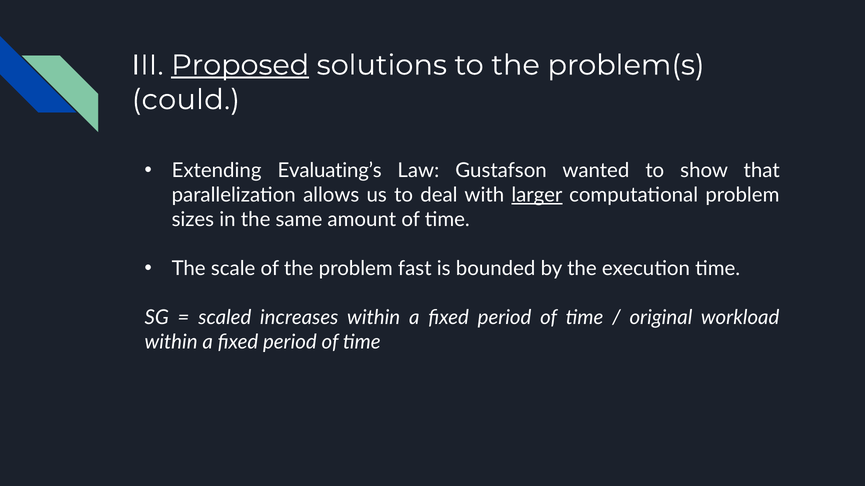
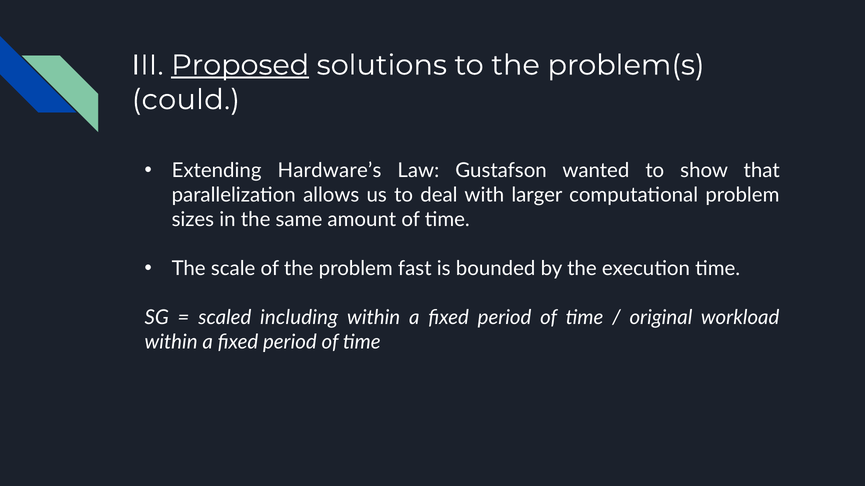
Evaluating’s: Evaluating’s -> Hardware’s (329, 171)
larger underline: present -> none (537, 195)
increases: increases -> including (299, 318)
